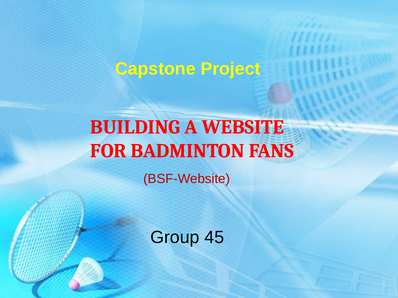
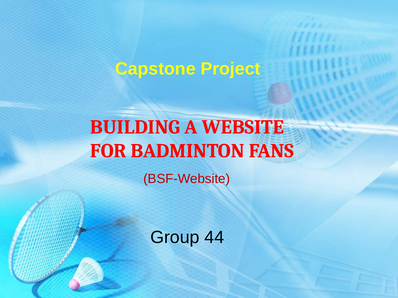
45: 45 -> 44 (214, 238)
